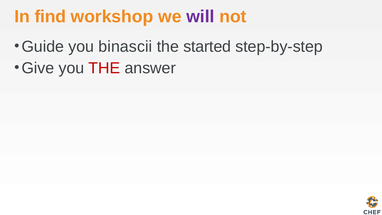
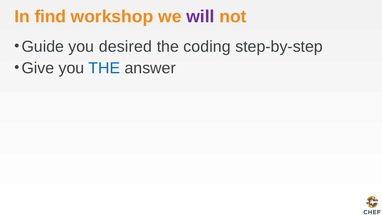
binascii: binascii -> desired (125, 46)
started: started -> coding (207, 46)
THE colour: red -> blue (104, 68)
